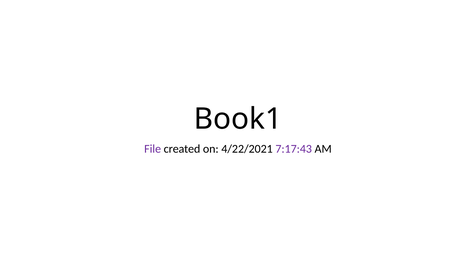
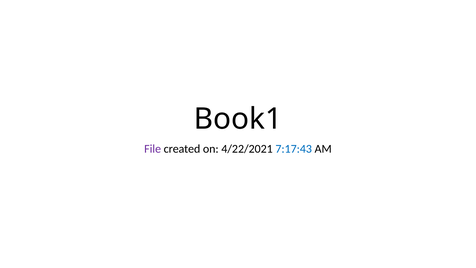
7:17:43 colour: purple -> blue (294, 149)
